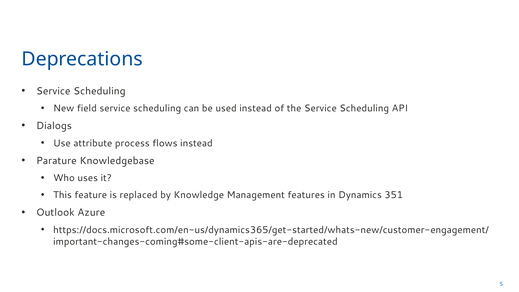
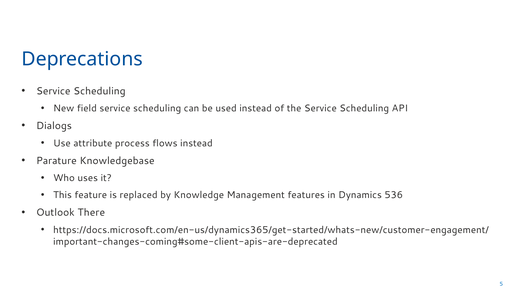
351: 351 -> 536 (394, 195)
Azure: Azure -> There (91, 213)
